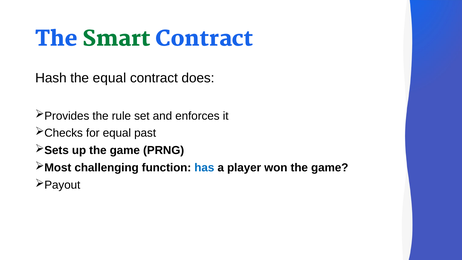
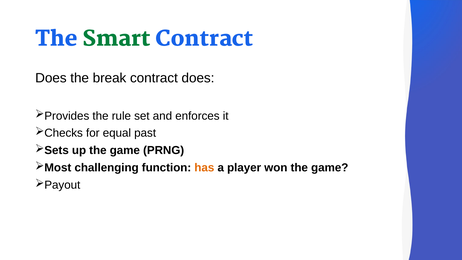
Hash: Hash -> Does (51, 78)
the equal: equal -> break (110, 78)
has colour: blue -> orange (204, 168)
